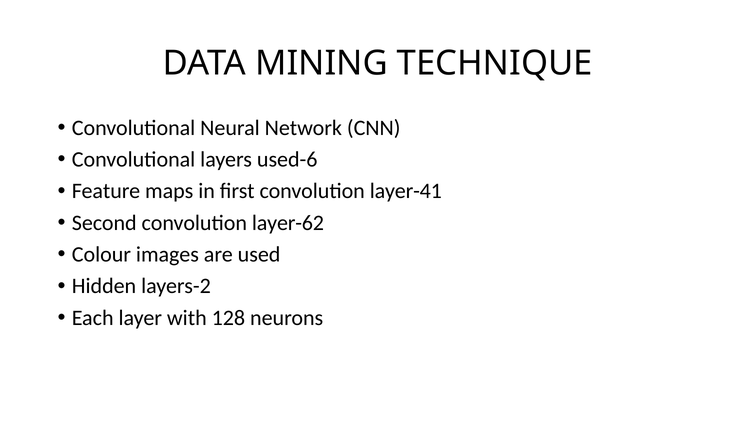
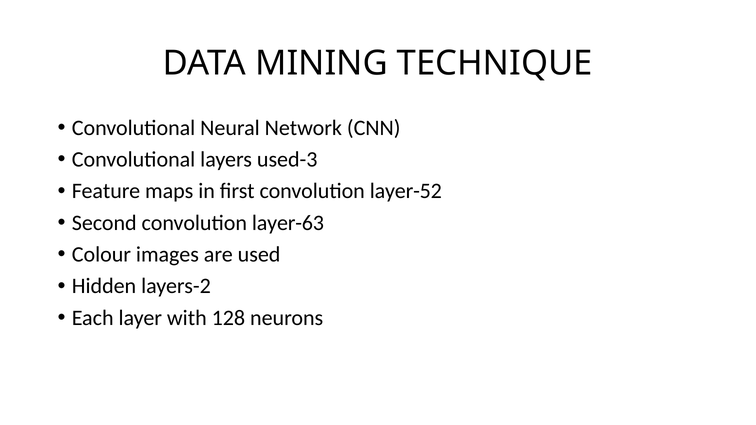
used-6: used-6 -> used-3 (287, 160)
layer-41: layer-41 -> layer-52 (406, 191)
layer-62: layer-62 -> layer-63 (288, 223)
